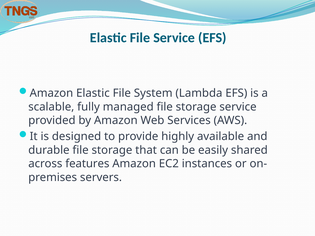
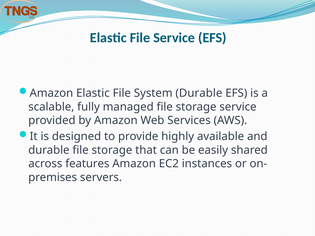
System Lambda: Lambda -> Durable (199, 93)
